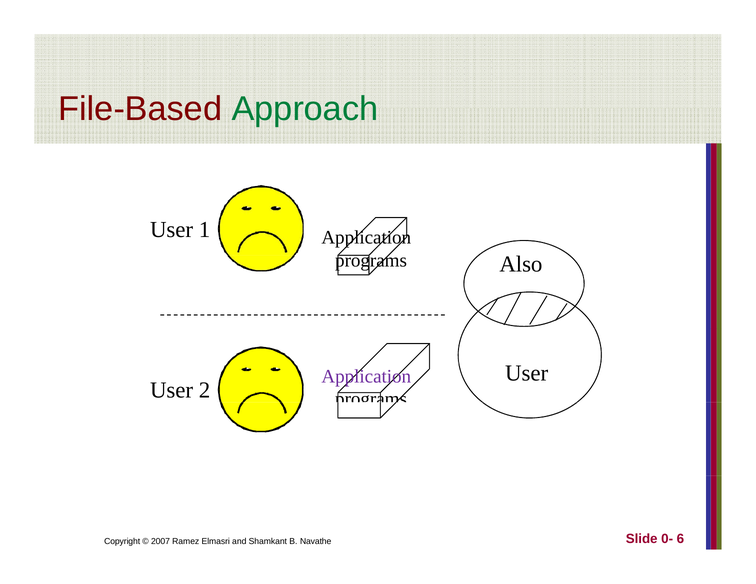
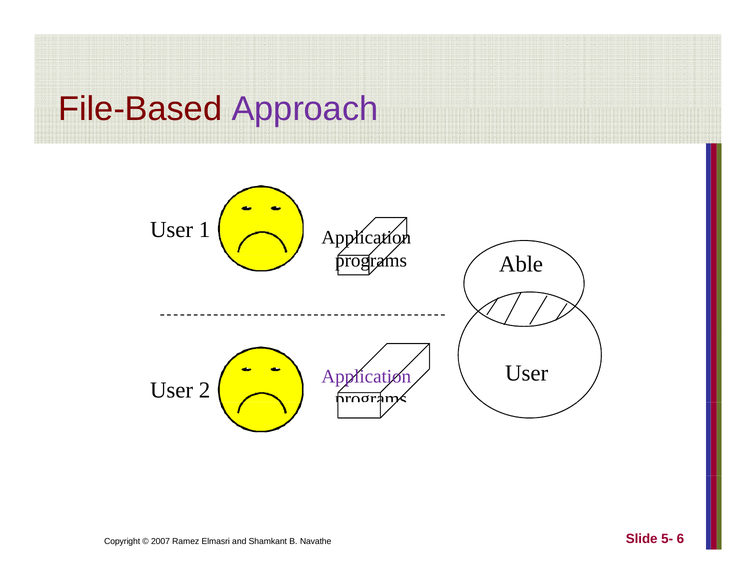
Approach colour: green -> purple (305, 109)
Also: Also -> Able (521, 264)
0-: 0- -> 5- (667, 539)
